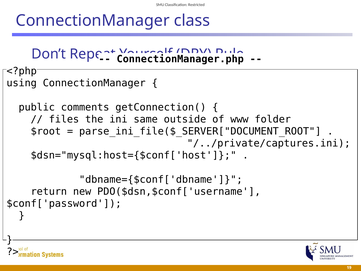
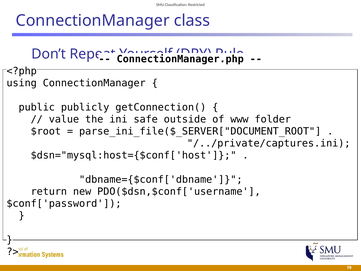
comments: comments -> publicly (85, 107)
files: files -> value (64, 119)
same: same -> safe (146, 119)
